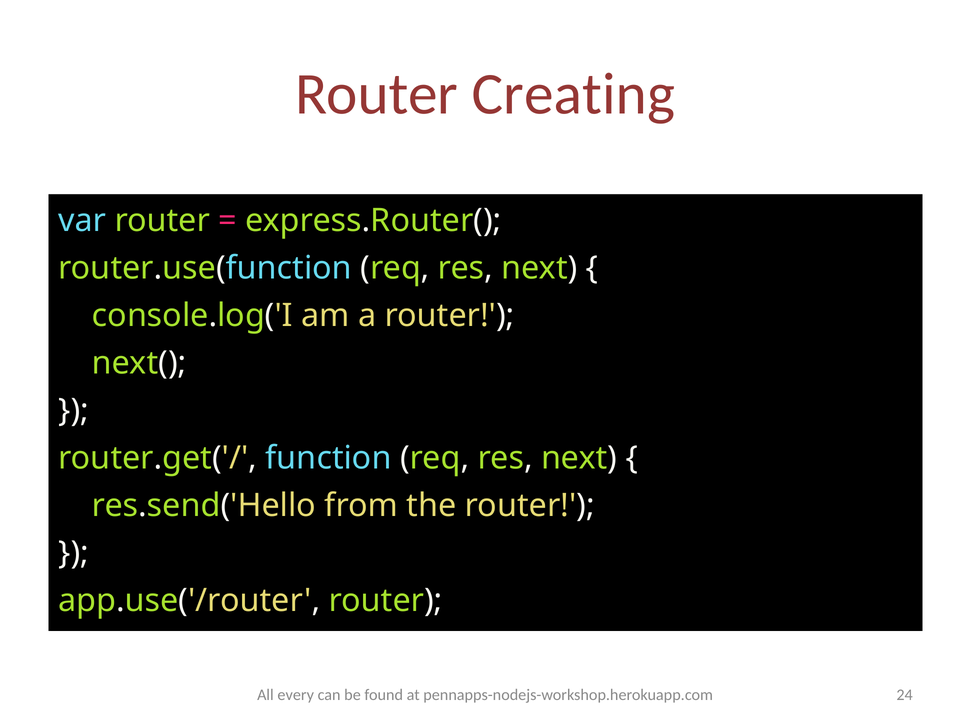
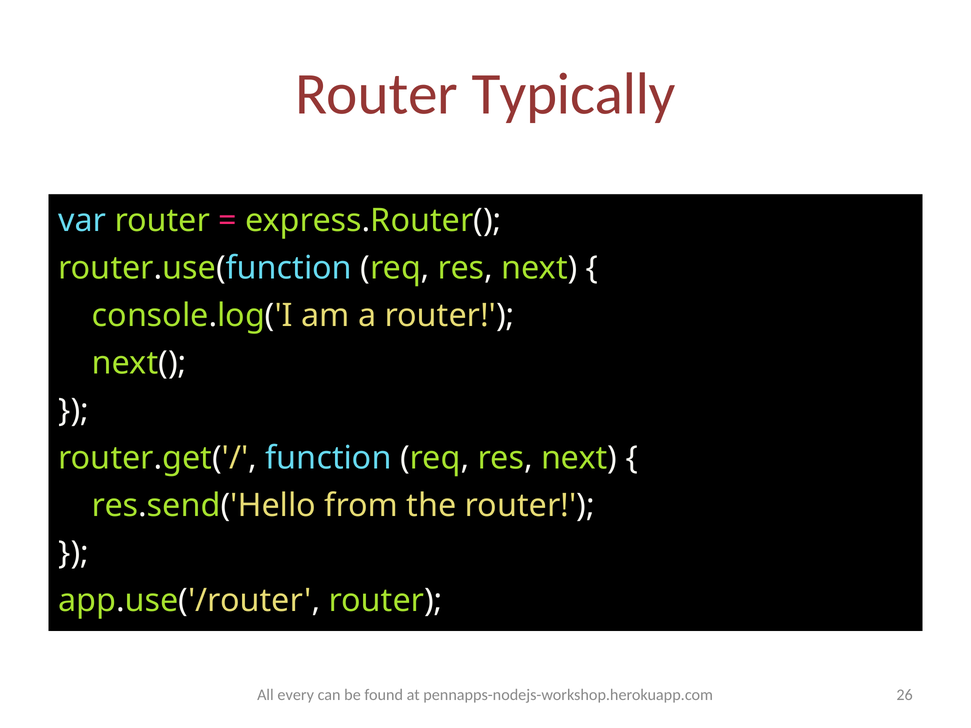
Creating: Creating -> Typically (574, 94)
24: 24 -> 26 (905, 695)
